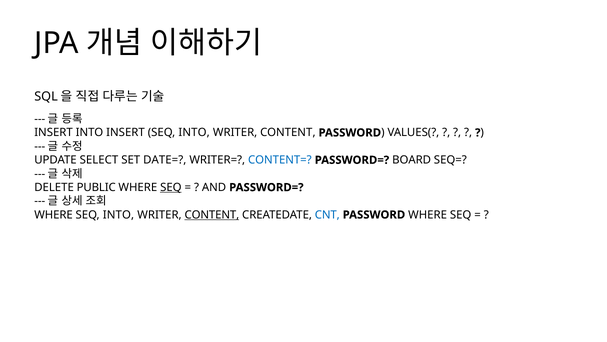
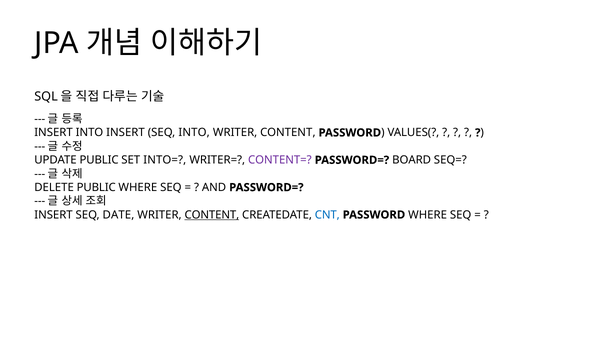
UPDATE SELECT: SELECT -> PUBLIC (99, 160)
DATE=: DATE= -> INTO= (165, 160)
CONTENT= colour: blue -> purple (280, 160)
SEQ underline: present -> none (171, 187)
WHERE: WHERE -> INSERT (53, 214)
INTO: INTO -> DATE (118, 214)
